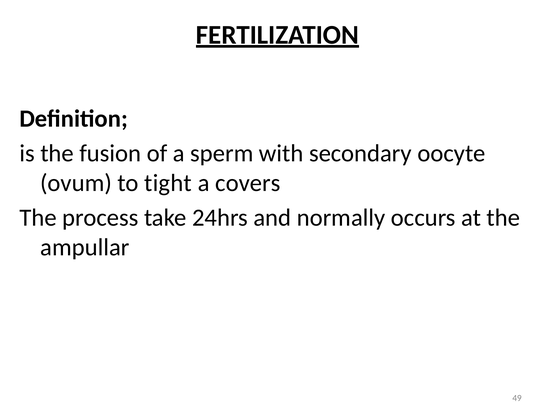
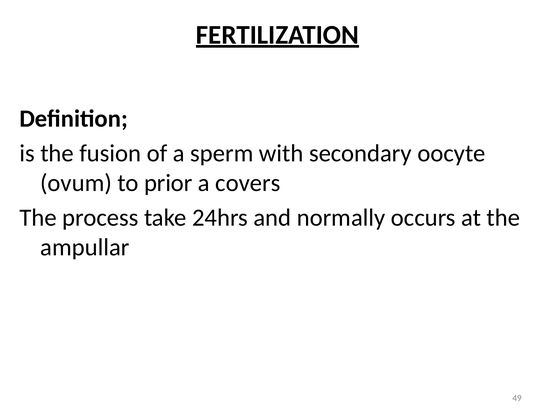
tight: tight -> prior (168, 183)
